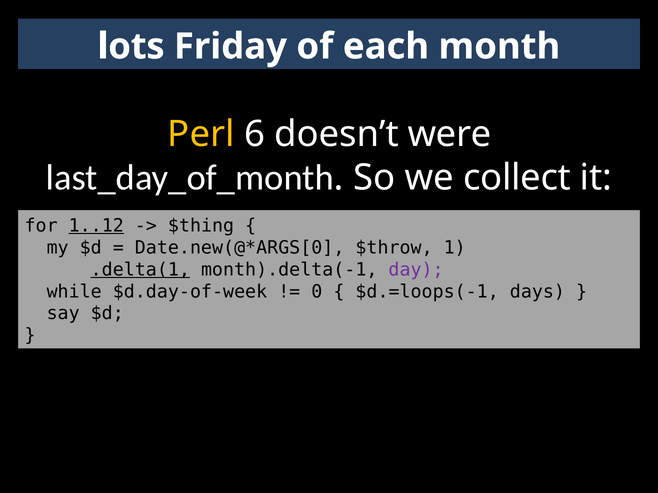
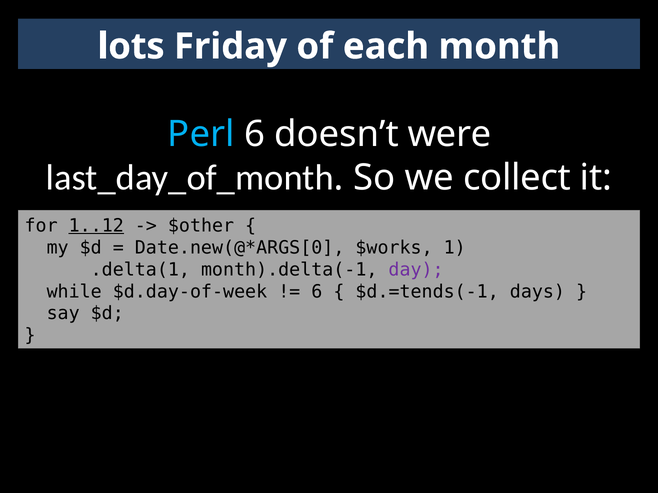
Perl colour: yellow -> light blue (201, 134)
$thing: $thing -> $other (201, 226)
$throw: $throw -> $works (394, 248)
.delta(1 underline: present -> none (140, 270)
0: 0 -> 6 (317, 292)
$d.=loops(-1: $d.=loops(-1 -> $d.=tends(-1 (427, 292)
